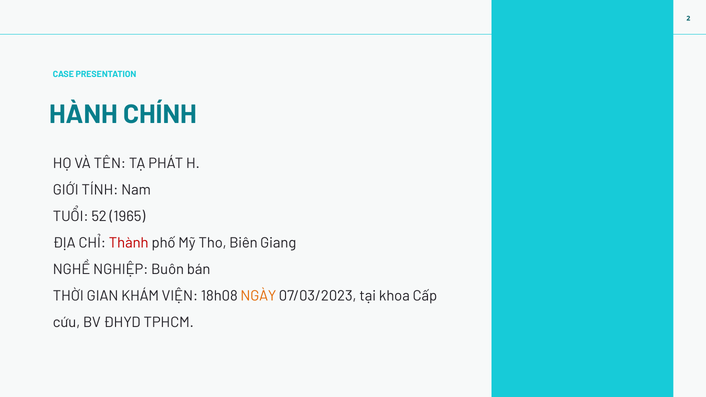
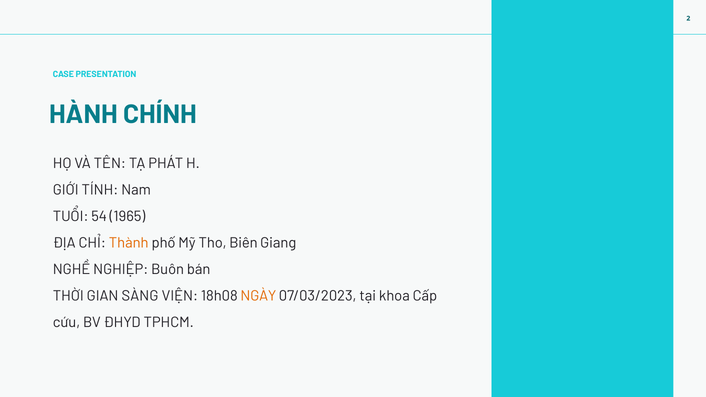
52: 52 -> 54 (99, 216)
Thành colour: red -> orange (129, 243)
KHÁM: KHÁM -> SÀNG (140, 296)
